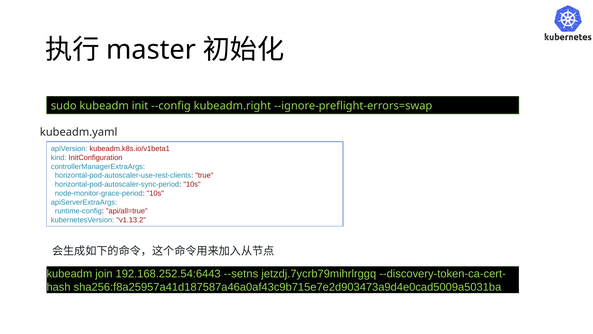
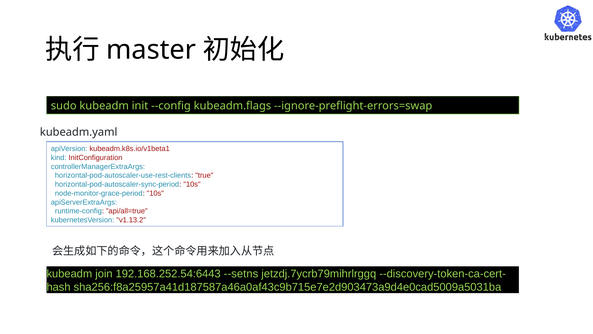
kubeadm.right: kubeadm.right -> kubeadm.flags (232, 106)
